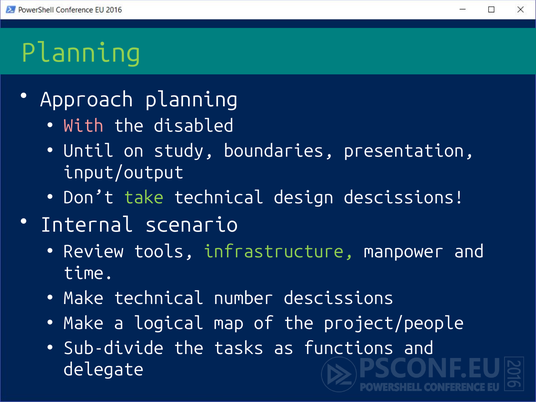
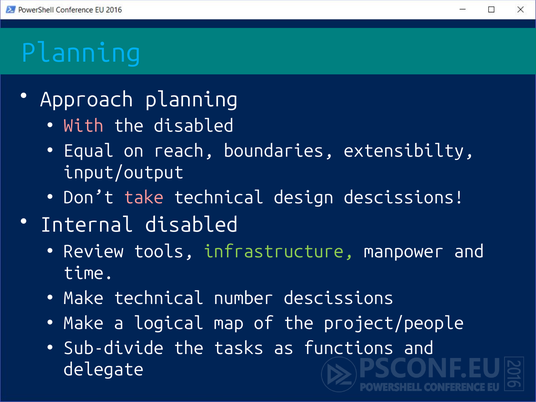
Planning colour: light green -> light blue (81, 53)
Until: Until -> Equal (89, 151)
study: study -> reach (184, 151)
presentation: presentation -> extensibilty (409, 151)
take colour: light green -> pink (144, 198)
Internal scenario: scenario -> disabled (192, 225)
